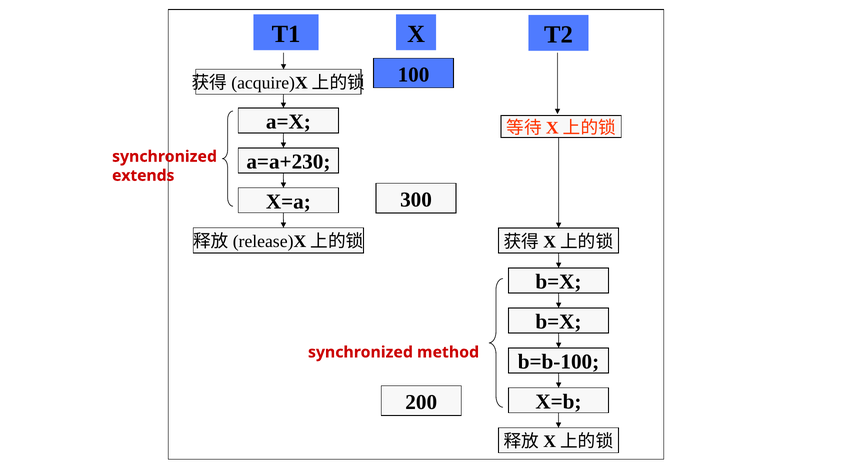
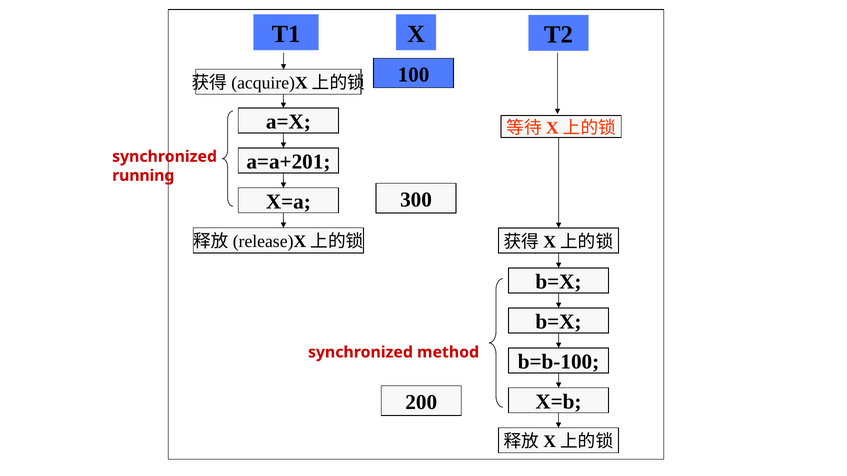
a=a+230: a=a+230 -> a=a+201 (288, 162)
extends: extends -> running (143, 176)
